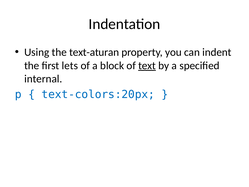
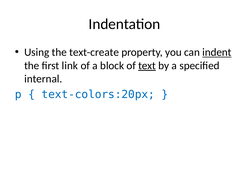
text-aturan: text-aturan -> text-create (94, 52)
indent underline: none -> present (217, 52)
lets: lets -> link (70, 66)
